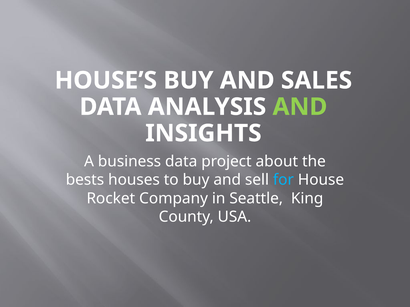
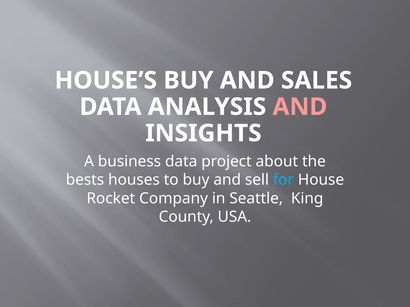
AND colour: light green -> pink (300, 107)
